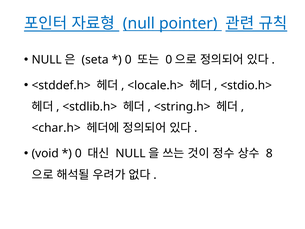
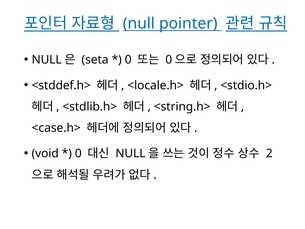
<char.h>: <char.h> -> <case.h> (56, 128)
8: 8 -> 2 (269, 153)
